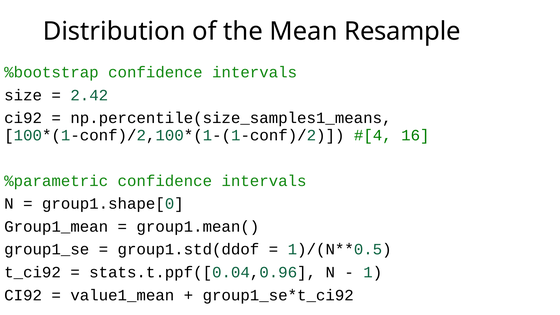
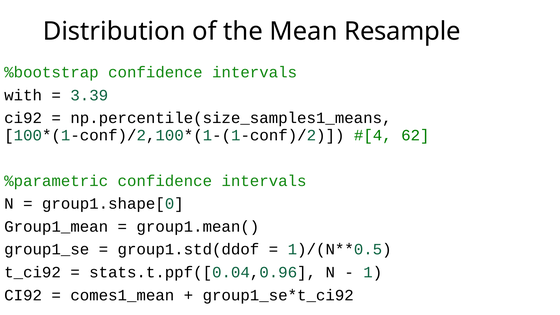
size: size -> with (23, 95)
2.42: 2.42 -> 3.39 (89, 95)
16: 16 -> 62 (415, 135)
value1_mean: value1_mean -> comes1_mean (122, 295)
